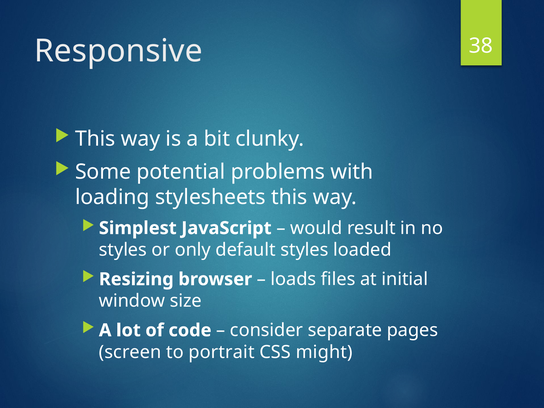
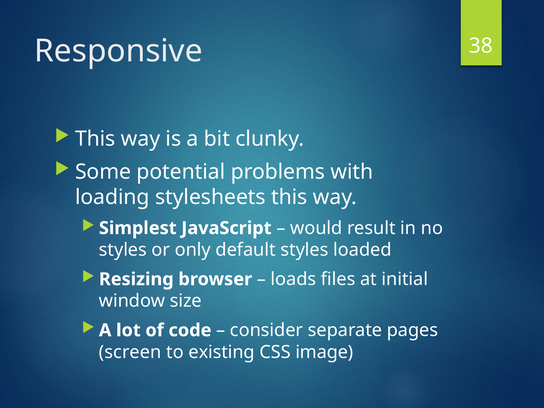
portrait: portrait -> existing (222, 352)
might: might -> image (324, 352)
